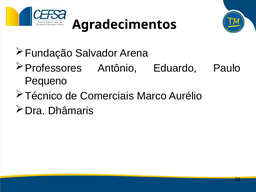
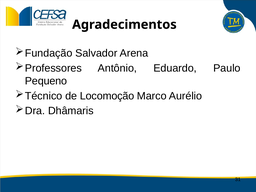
Comerciais: Comerciais -> Locomoção (107, 96)
